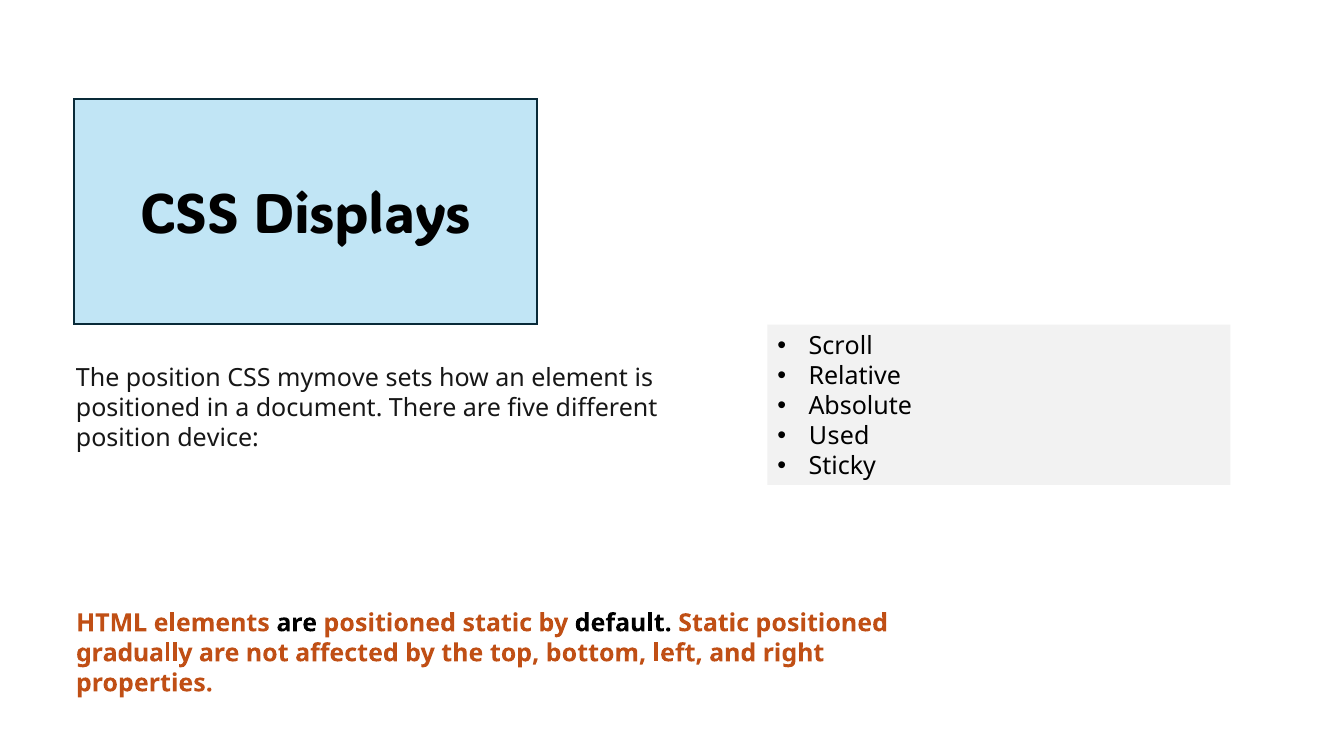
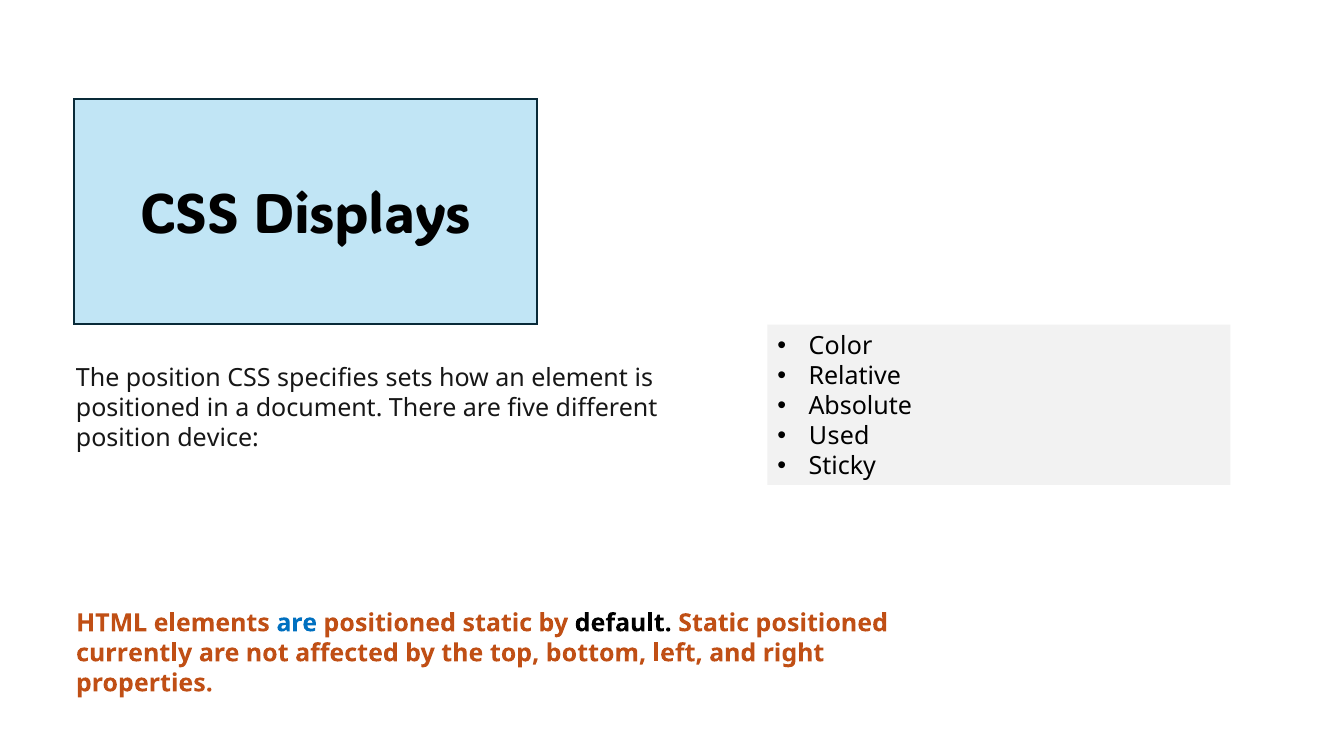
Scroll: Scroll -> Color (841, 346)
mymove: mymove -> specifies (328, 378)
are colour: black -> blue (297, 623)
gradually: gradually -> currently (134, 653)
